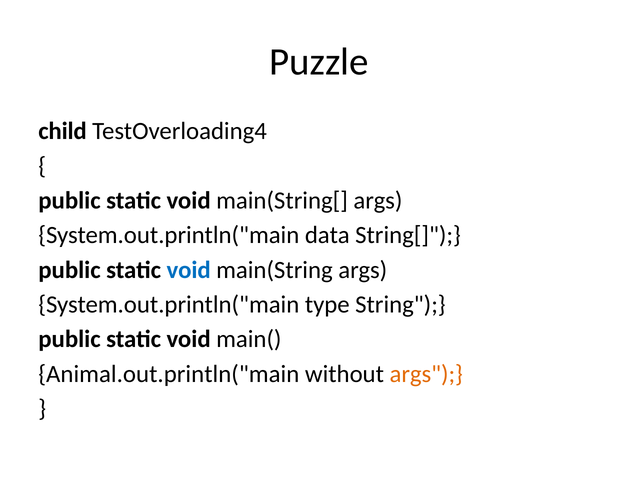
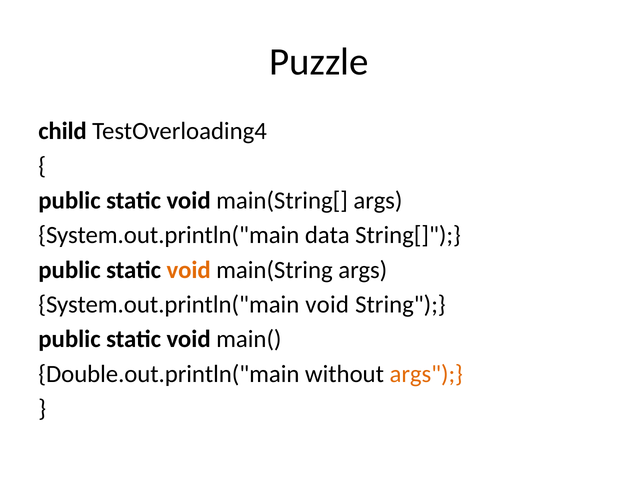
void colour: blue -> orange (189, 270)
System.out.println("main type: type -> void (327, 305)
Animal.out.println("main: Animal.out.println("main -> Double.out.println("main (169, 374)
